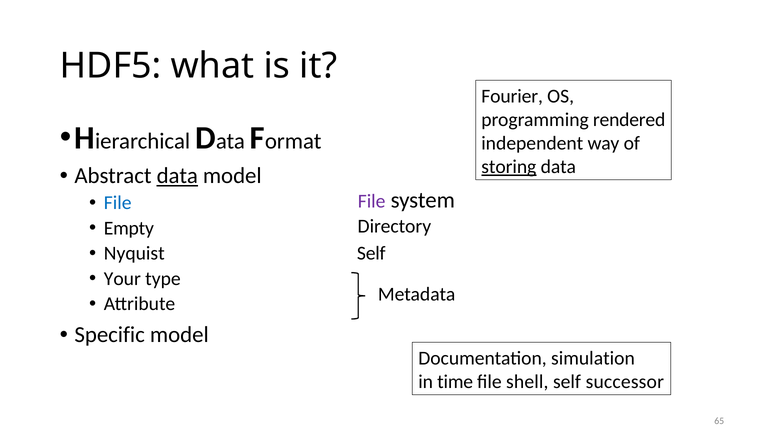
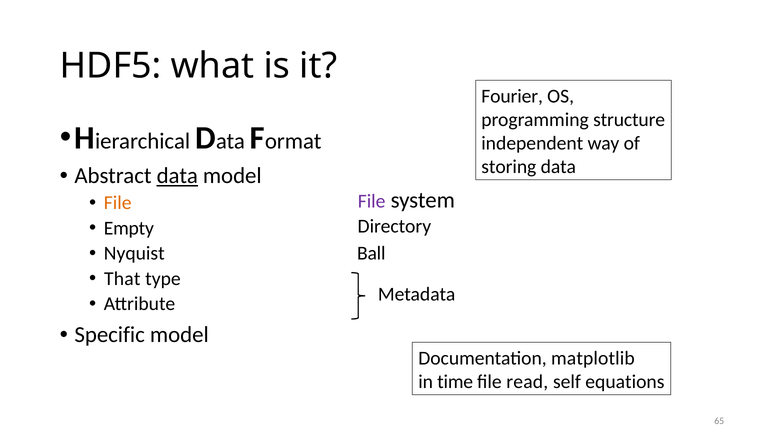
rendered: rendered -> structure (629, 120)
storing underline: present -> none (509, 167)
File colour: blue -> orange (118, 203)
Self: Self -> Ball (371, 253)
Your: Your -> That (122, 279)
simulation: simulation -> matplotlib (593, 358)
shell: shell -> read (527, 382)
successor: successor -> equations (625, 382)
